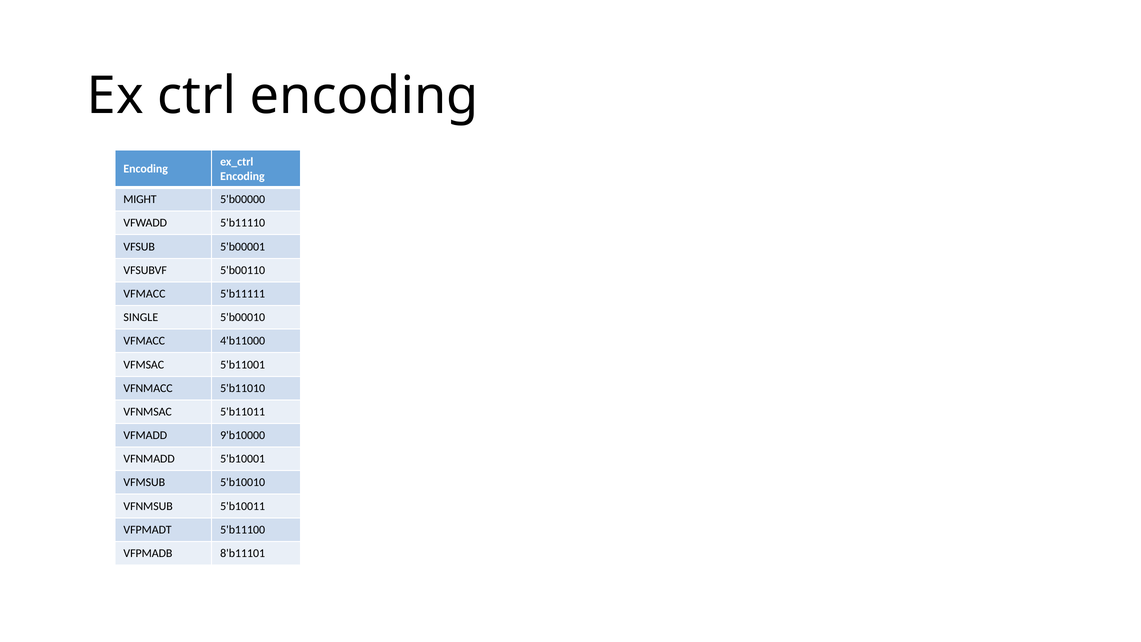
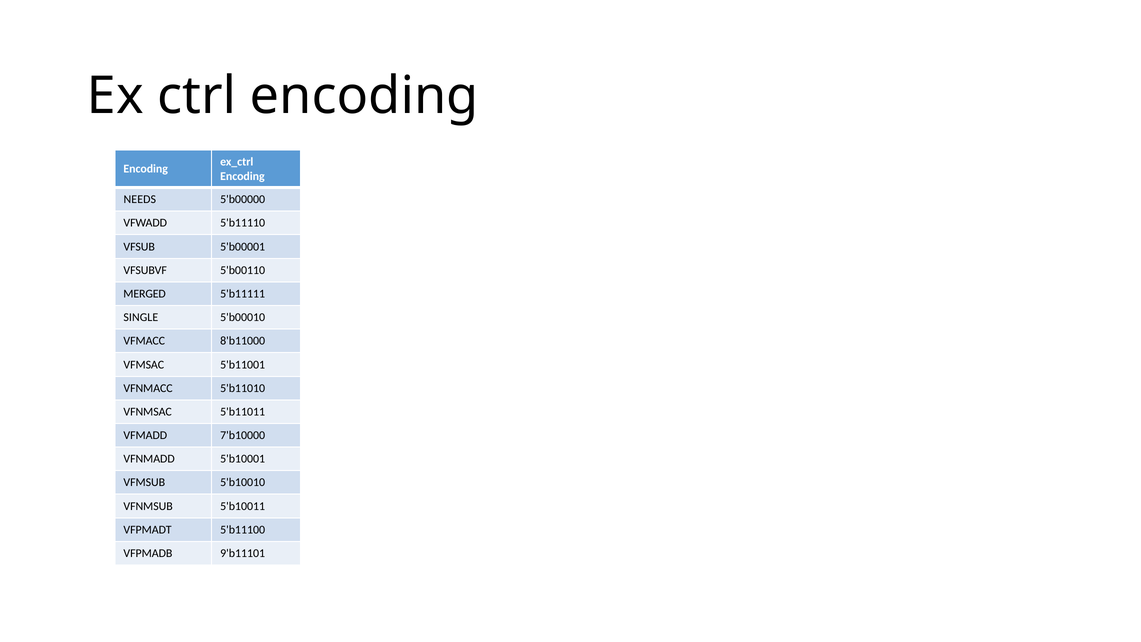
MIGHT: MIGHT -> NEEDS (140, 199)
VFMACC: VFMACC -> MERGED (145, 294)
4'b11000: 4'b11000 -> 8'b11000 (243, 341)
9'b10000: 9'b10000 -> 7'b10000 (243, 435)
8'b11101: 8'b11101 -> 9'b11101 (243, 553)
